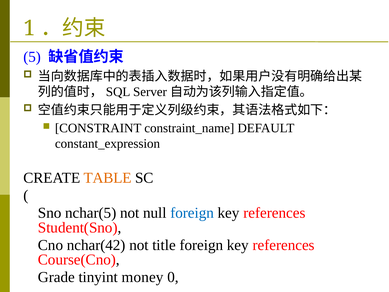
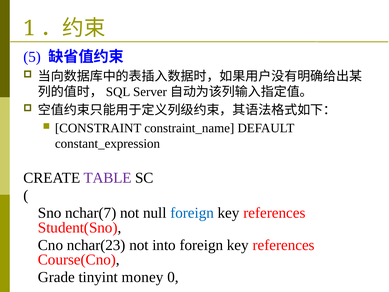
TABLE colour: orange -> purple (108, 178)
nchar(5: nchar(5 -> nchar(7 (91, 213)
nchar(42: nchar(42 -> nchar(23 (96, 245)
title: title -> into (164, 245)
